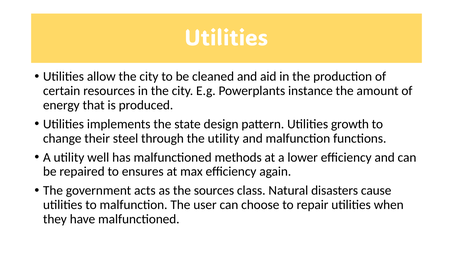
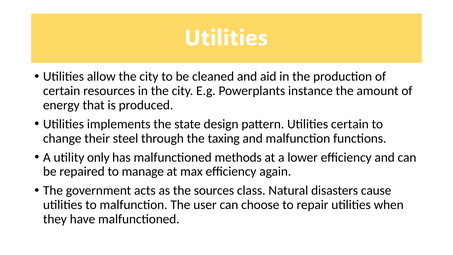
Utilities growth: growth -> certain (350, 124)
the utility: utility -> taxing (224, 138)
well: well -> only (98, 157)
ensures: ensures -> manage (143, 171)
